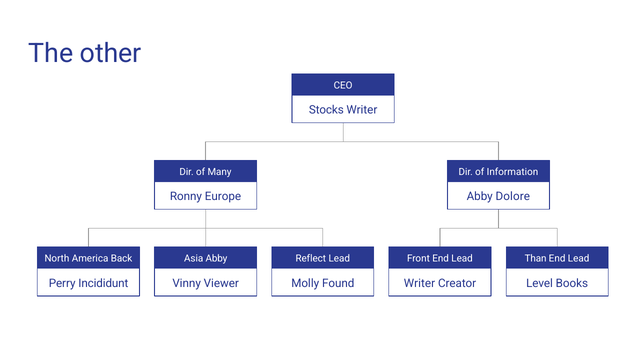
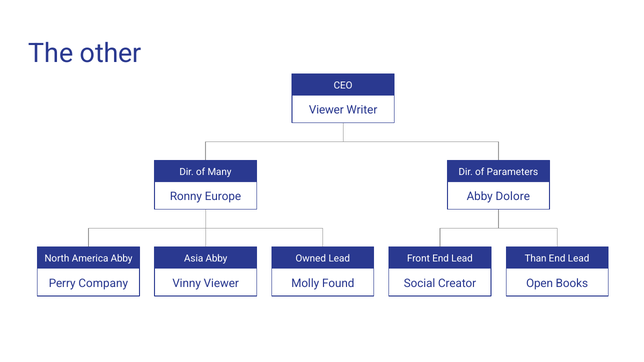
Stocks: Stocks -> Viewer (326, 110)
Information: Information -> Parameters (512, 172)
America Back: Back -> Abby (122, 259)
Reflect: Reflect -> Owned (311, 259)
Incididunt: Incididunt -> Company (103, 283)
Writer: Writer -> Social (420, 283)
Level: Level -> Open (540, 283)
